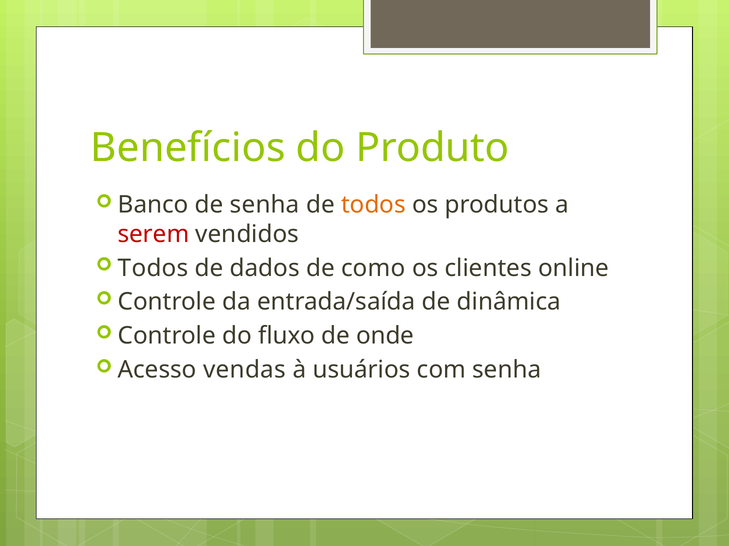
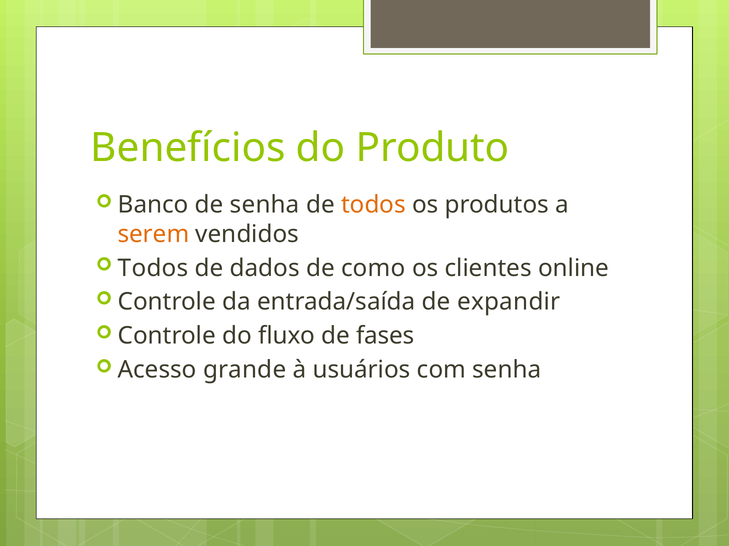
serem colour: red -> orange (154, 234)
dinâmica: dinâmica -> expandir (509, 302)
onde: onde -> fases (385, 336)
vendas: vendas -> grande (245, 370)
